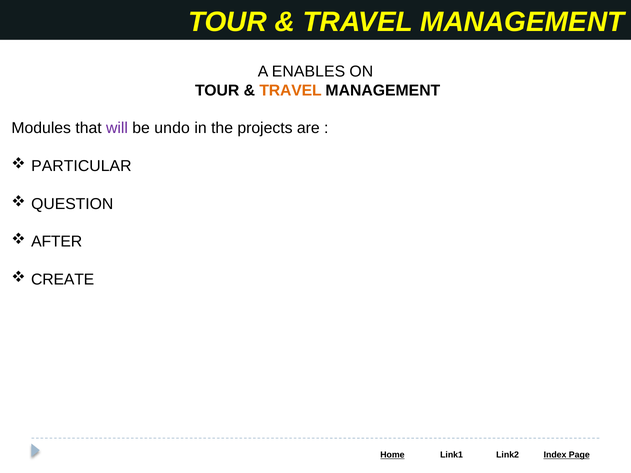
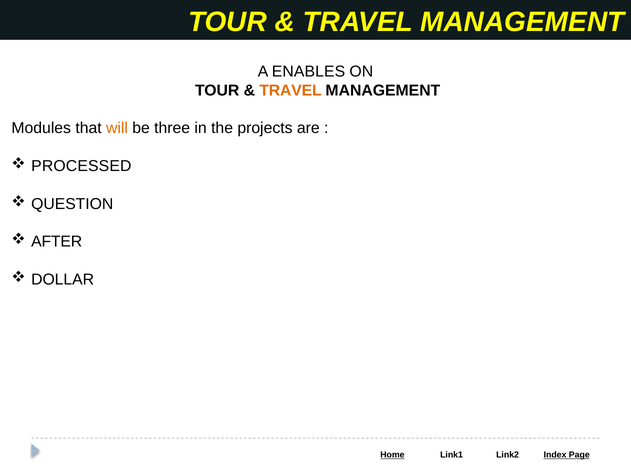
will colour: purple -> orange (117, 128)
undo: undo -> three (172, 128)
PARTICULAR: PARTICULAR -> PROCESSED (81, 166)
CREATE: CREATE -> DOLLAR (63, 280)
